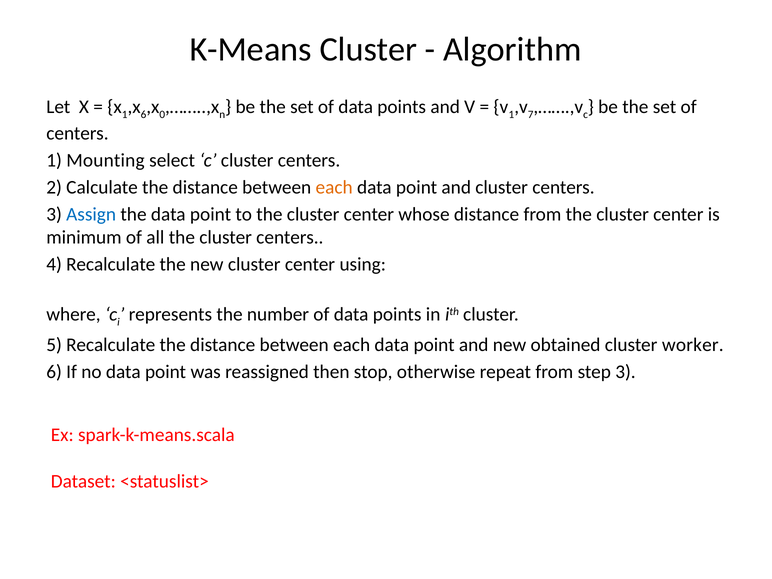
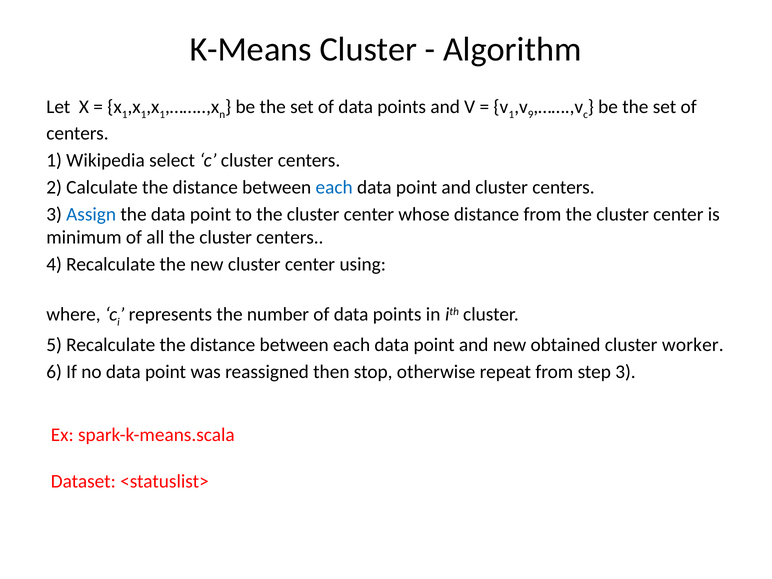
6: 6 -> 1 (143, 114)
0: 0 -> 1 (162, 114)
7: 7 -> 9 (531, 114)
Mounting: Mounting -> Wikipedia (106, 160)
each colour: orange -> blue (334, 187)
